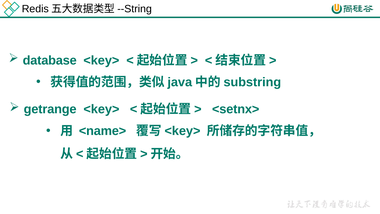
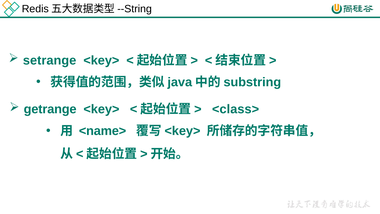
database: database -> setrange (50, 60)
<setnx>: <setnx> -> <class> (236, 109)
